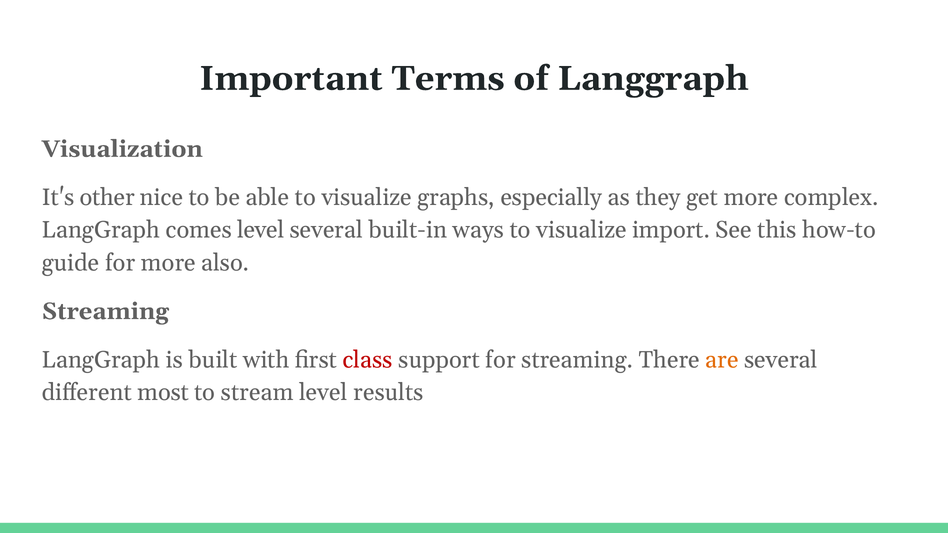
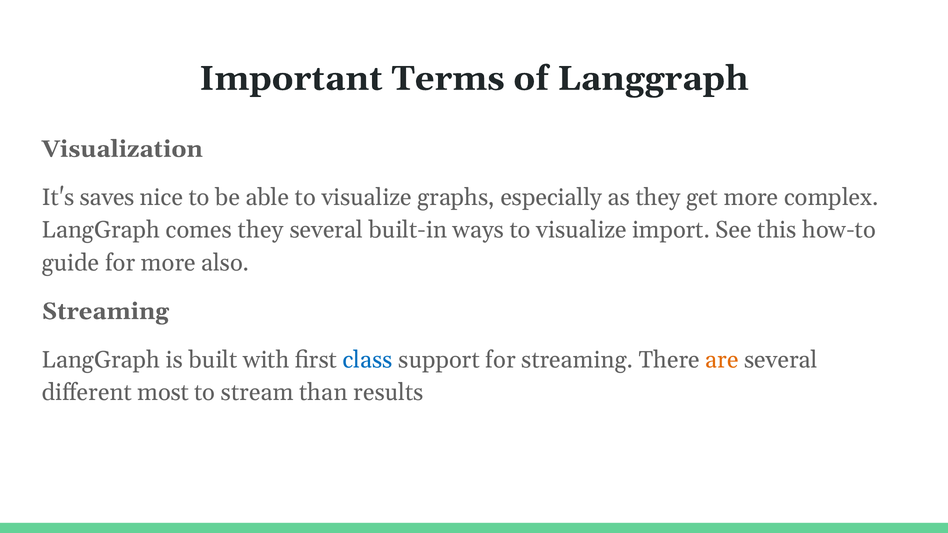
other: other -> saves (107, 198)
comes level: level -> they (261, 230)
class colour: red -> blue (368, 360)
stream level: level -> than (323, 393)
